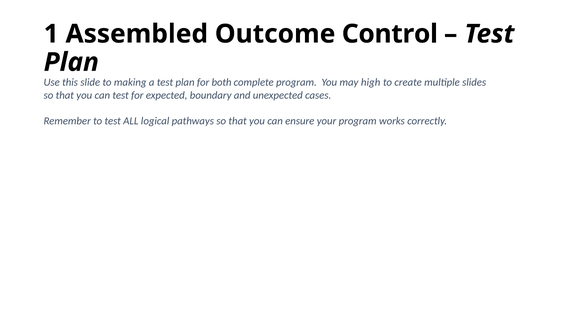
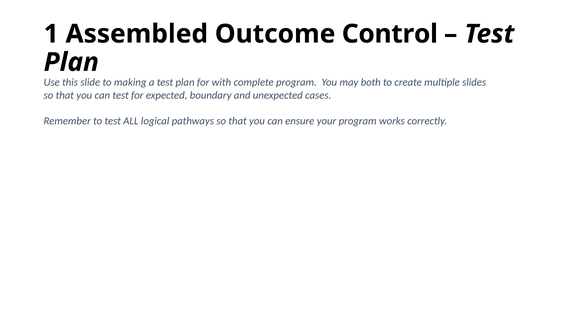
both: both -> with (221, 82)
high: high -> both (371, 82)
